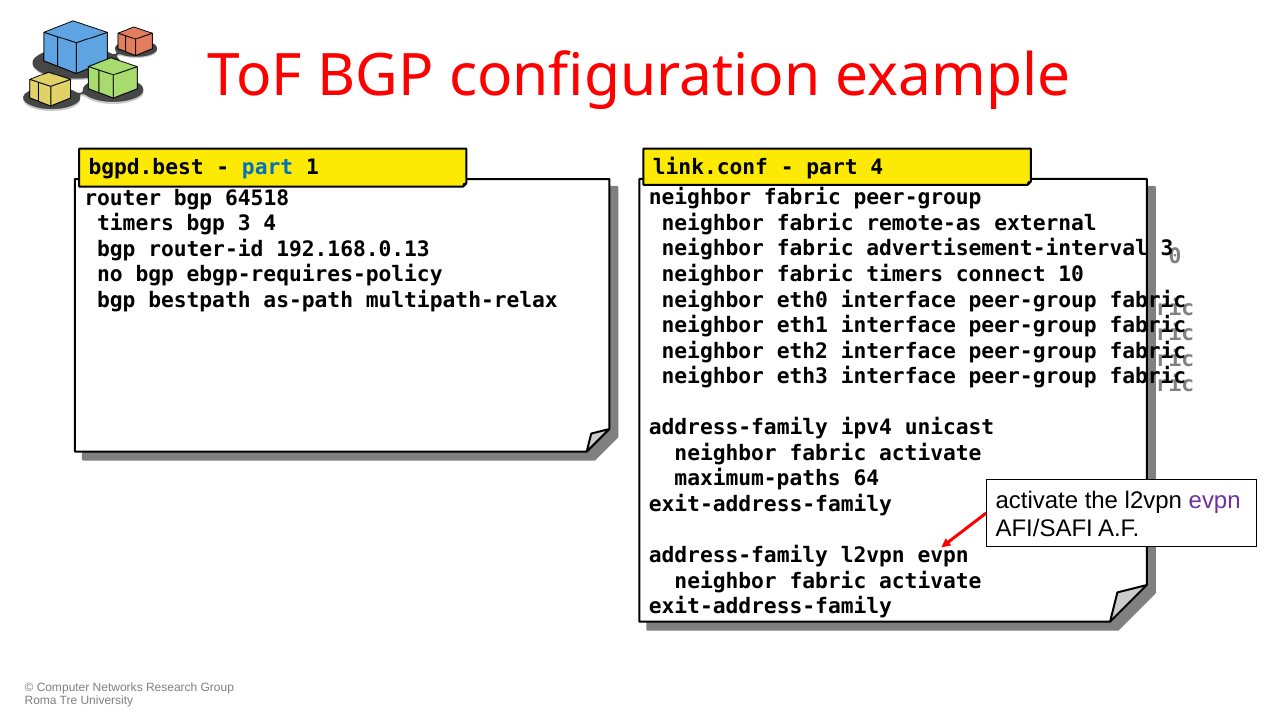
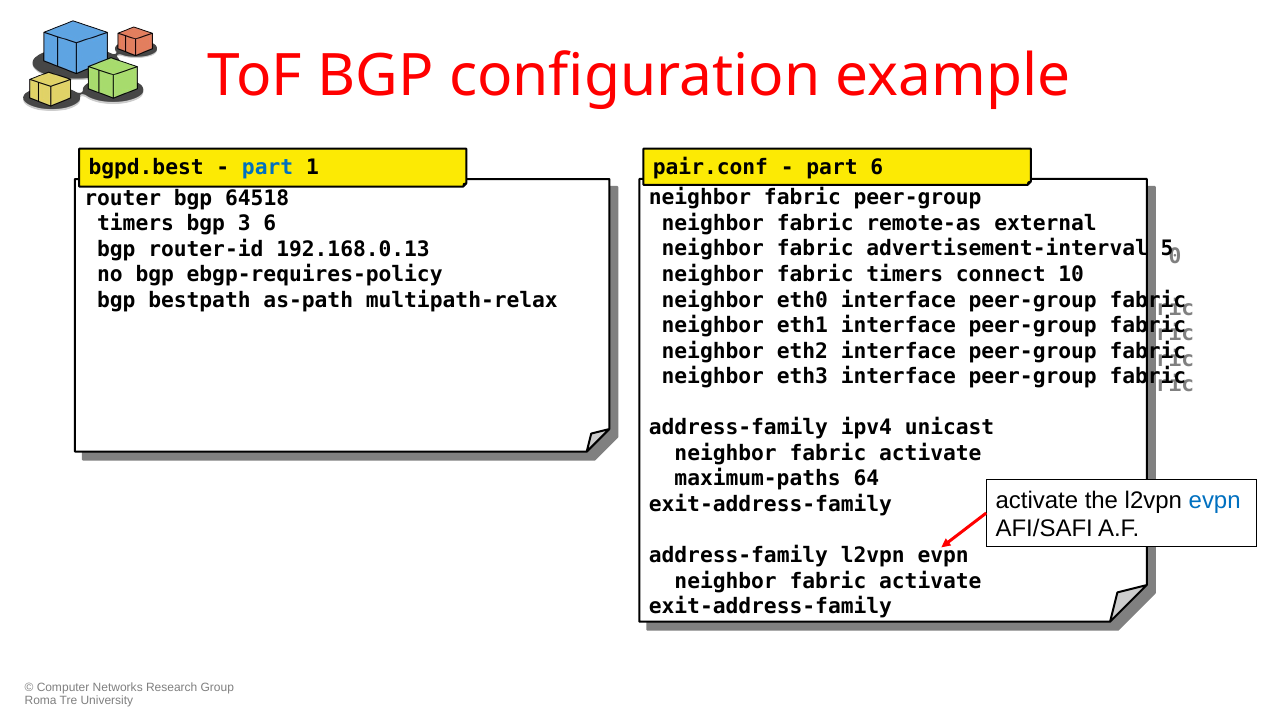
link.conf: link.conf -> pair.conf (710, 168)
part 4: 4 -> 6 (877, 168)
3 4: 4 -> 6 (270, 224)
3: 3 -> 5 (1167, 249)
evpn colour: purple -> blue (1215, 501)
